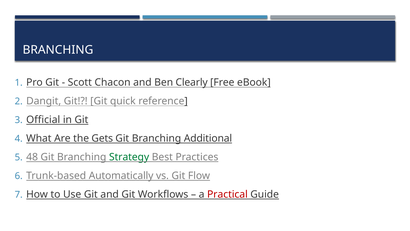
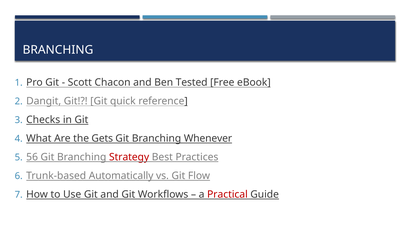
Clearly: Clearly -> Tested (192, 82)
Official: Official -> Checks (43, 120)
Additional: Additional -> Whenever (208, 138)
48: 48 -> 56 (32, 157)
Strategy colour: green -> red (129, 157)
